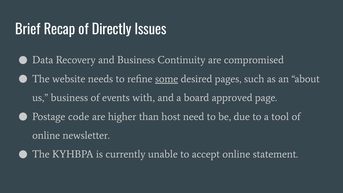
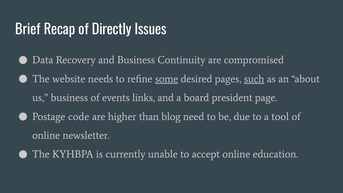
such underline: none -> present (254, 79)
with: with -> links (144, 98)
approved: approved -> president (232, 98)
host: host -> blog (171, 117)
statement: statement -> education (275, 154)
